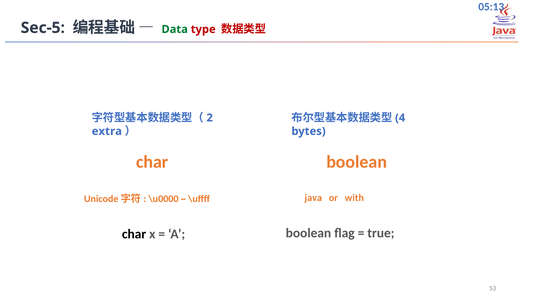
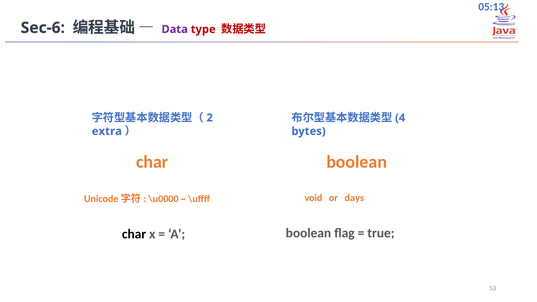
Sec-5: Sec-5 -> Sec-6 (43, 28)
Data colour: green -> purple (175, 29)
java: java -> void (313, 198)
with: with -> days (354, 198)
